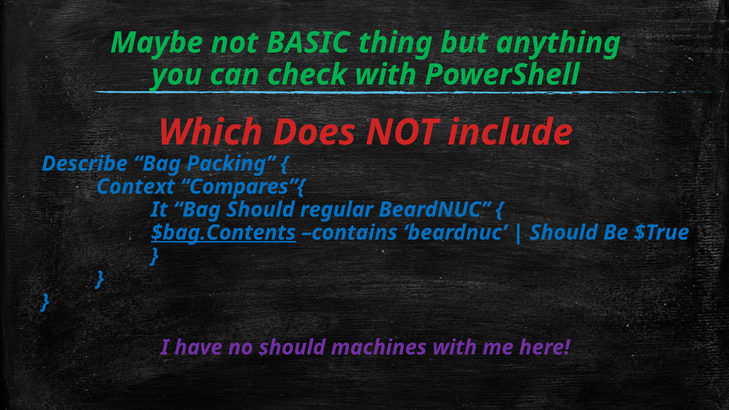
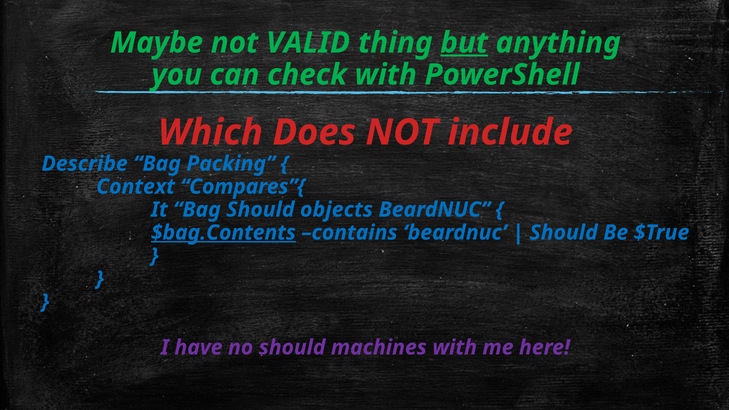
BASIC: BASIC -> VALID (308, 43)
but underline: none -> present (464, 43)
regular: regular -> objects (337, 210)
